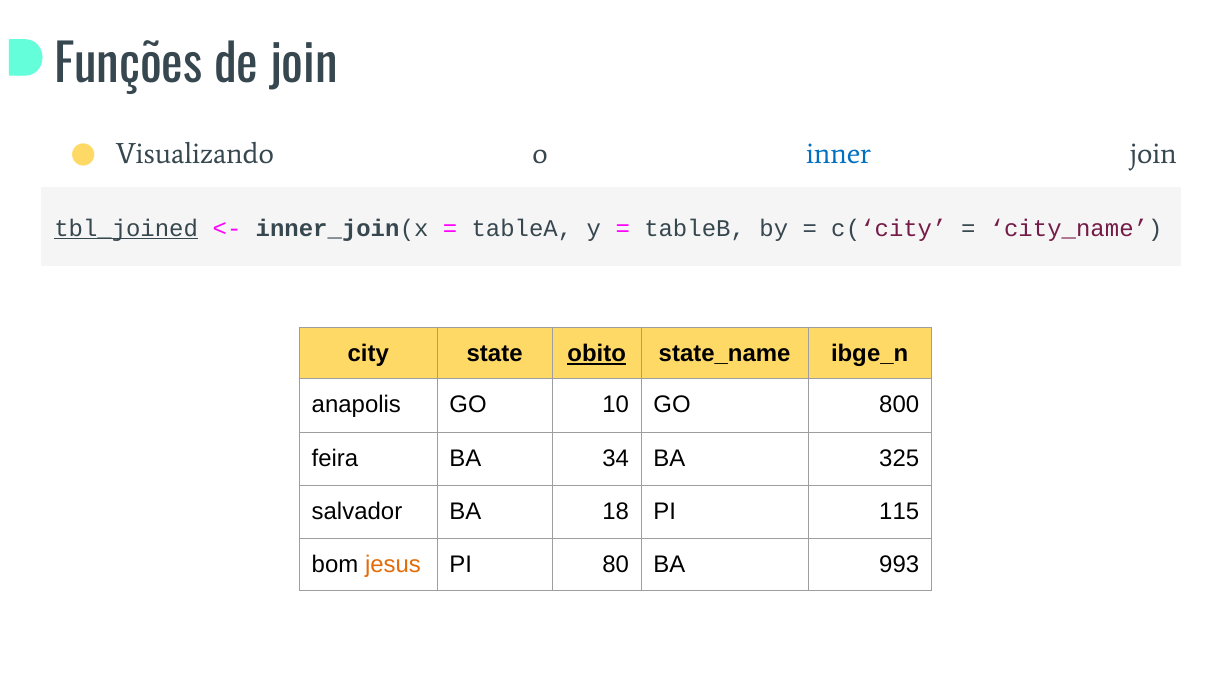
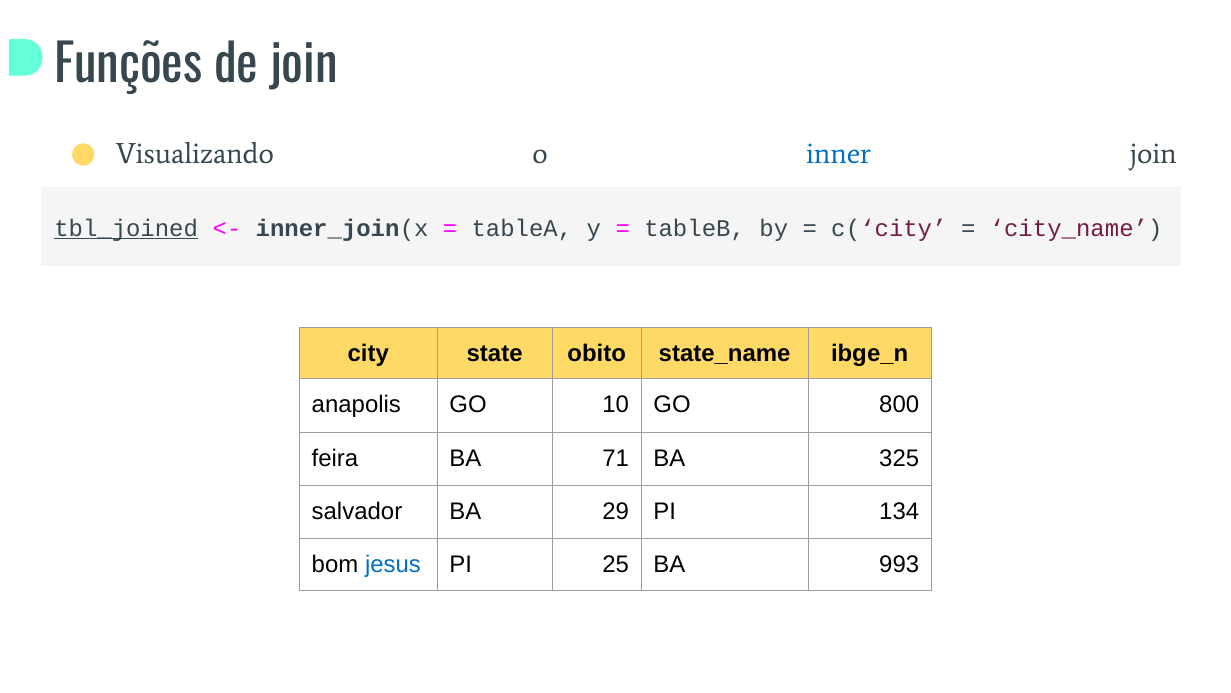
obito underline: present -> none (597, 353)
34: 34 -> 71 (616, 458)
18: 18 -> 29 (616, 511)
115: 115 -> 134 (899, 511)
jesus colour: orange -> blue (393, 565)
80: 80 -> 25 (616, 565)
